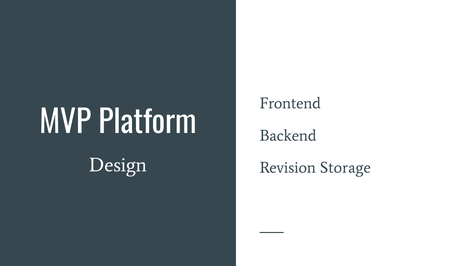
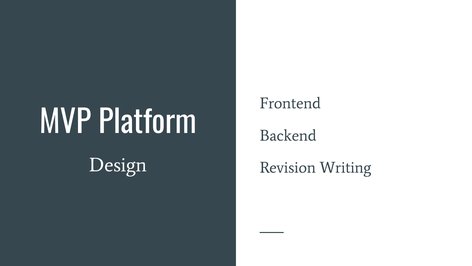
Storage: Storage -> Writing (345, 167)
